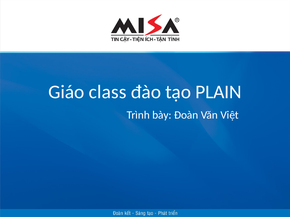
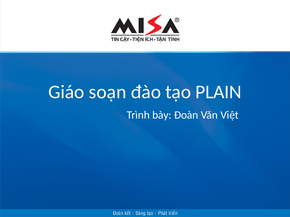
class: class -> soạn (108, 92)
